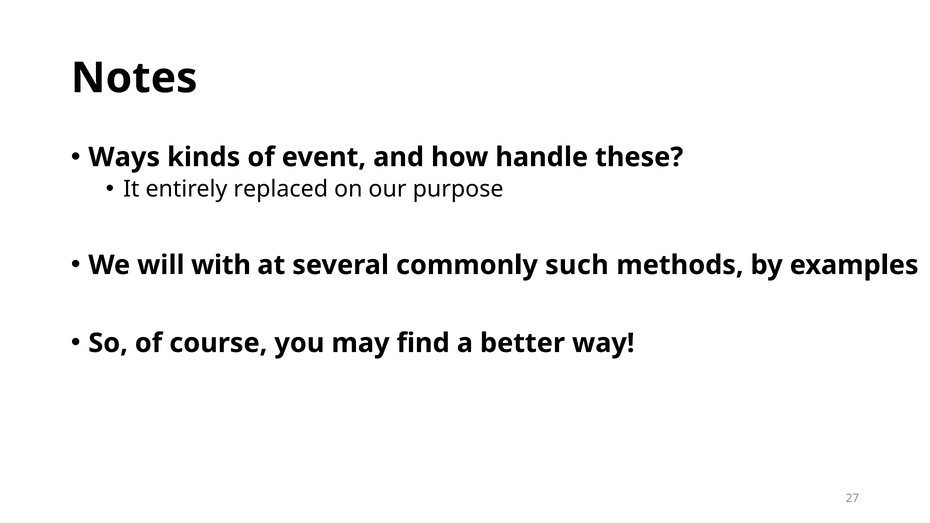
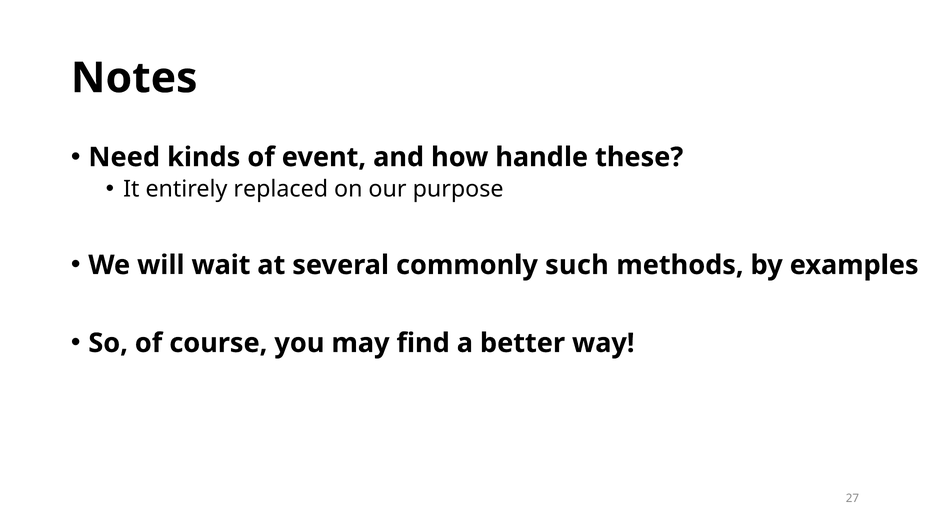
Ways: Ways -> Need (124, 157)
with: with -> wait (221, 265)
